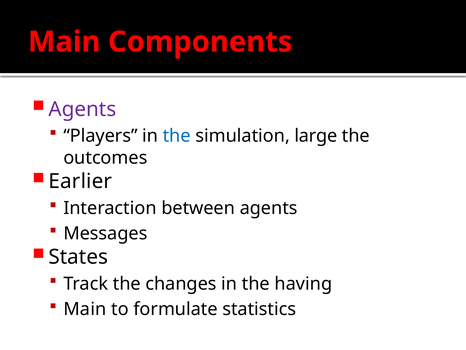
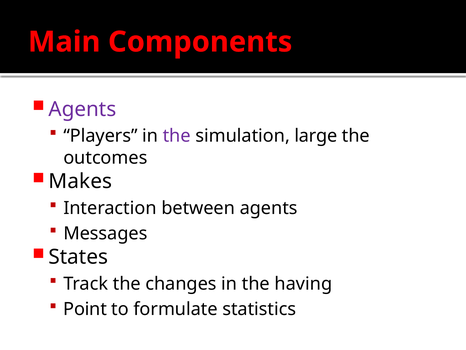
the colour: blue -> purple (177, 136)
Earlier: Earlier -> Makes (80, 181)
Main: Main -> Point (85, 309)
